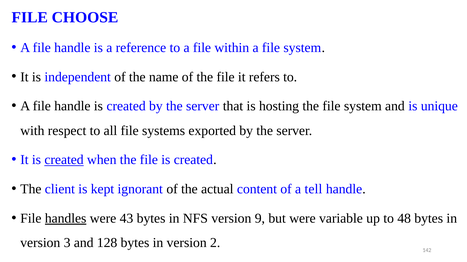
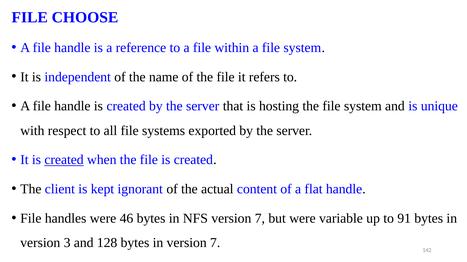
tell: tell -> flat (314, 190)
handles underline: present -> none (66, 219)
43: 43 -> 46 (126, 219)
NFS version 9: 9 -> 7 (260, 219)
48: 48 -> 91 (404, 219)
in version 2: 2 -> 7 (215, 243)
